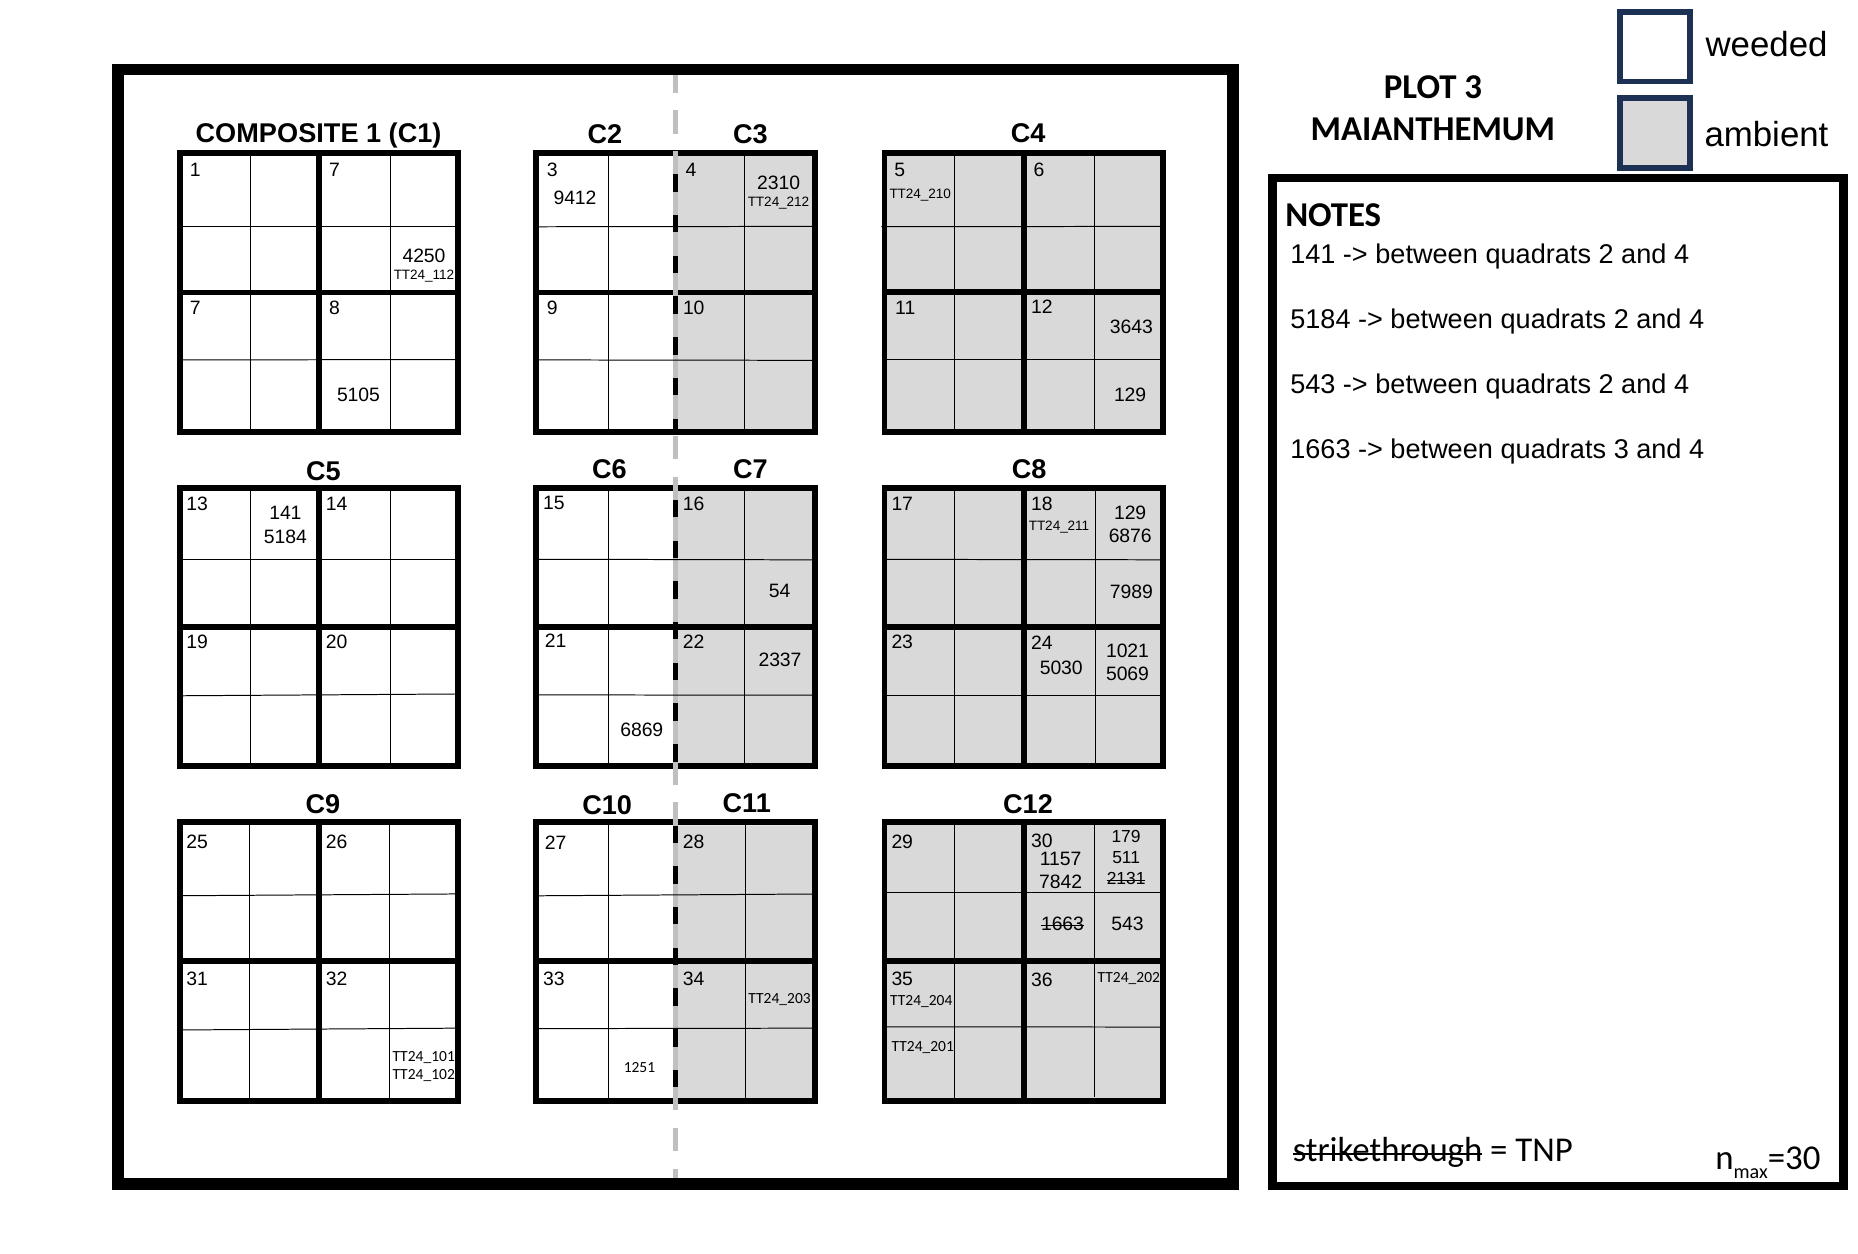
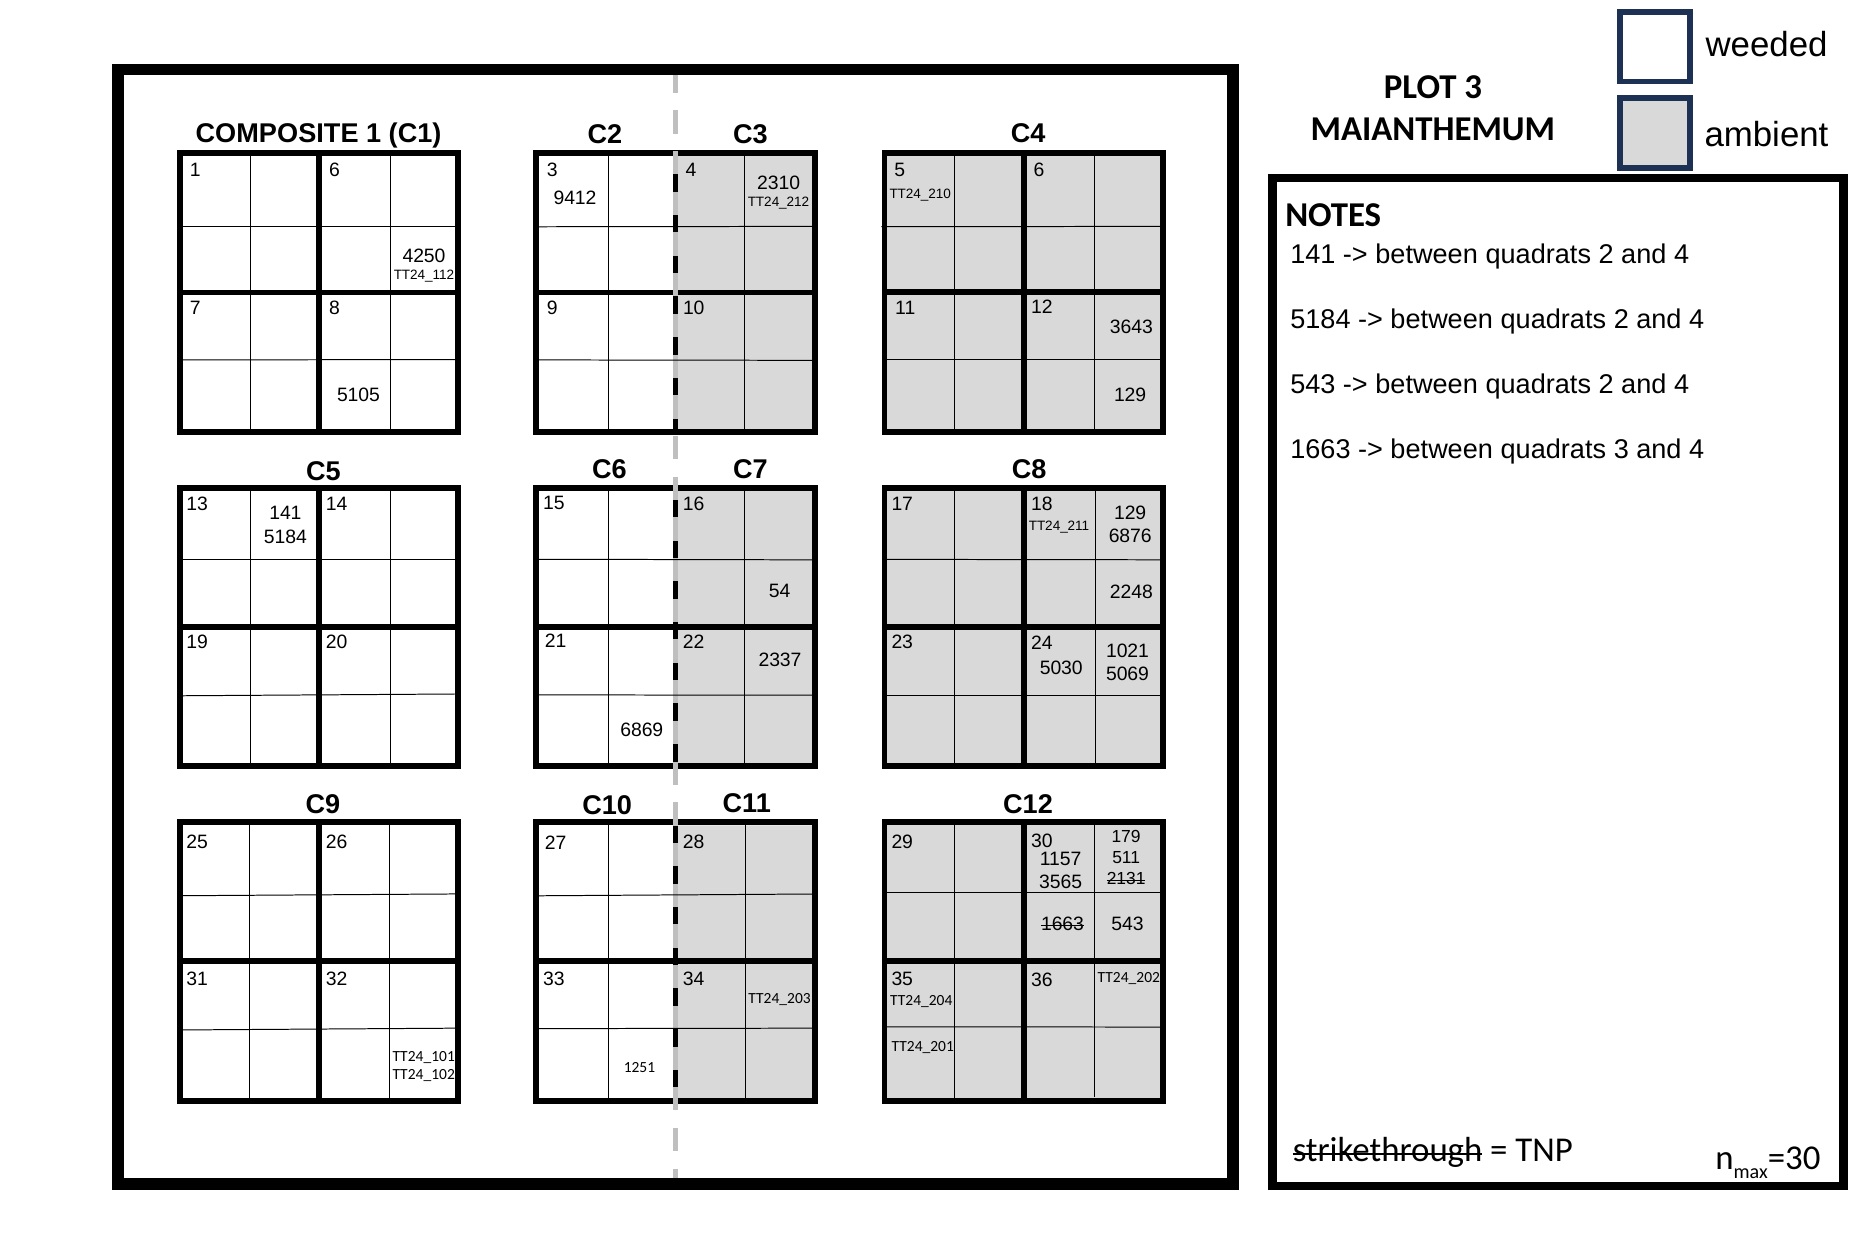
1 7: 7 -> 6 (335, 170)
7989: 7989 -> 2248 (1131, 592)
7842: 7842 -> 3565 (1061, 883)
